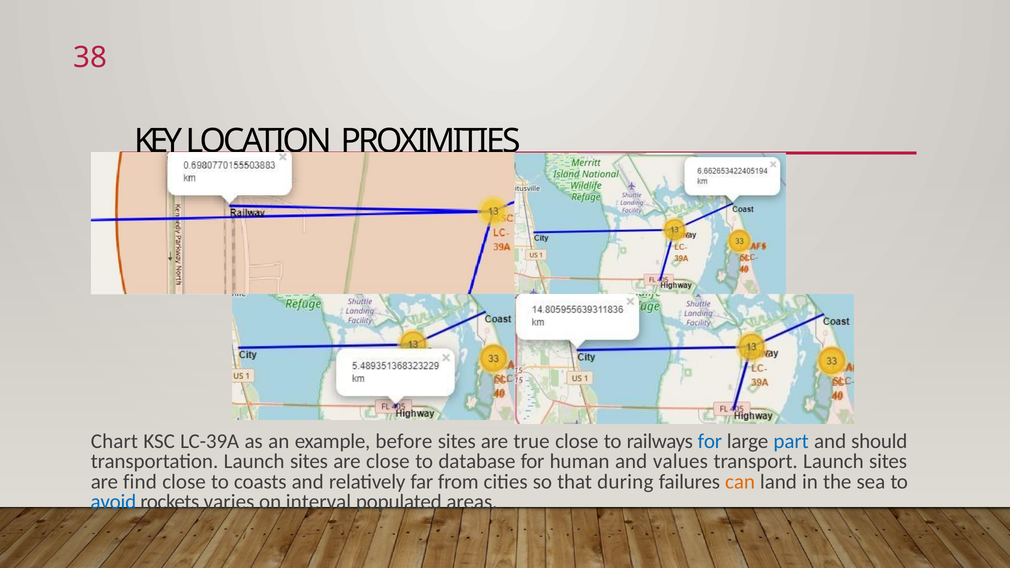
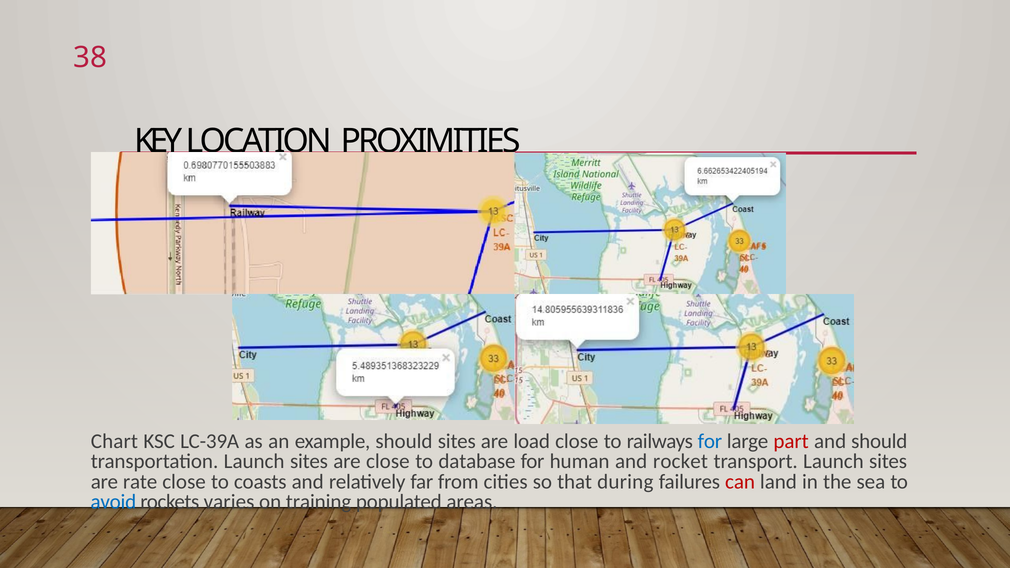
example before: before -> should (404, 441)
true: true -> load (532, 441)
part colour: blue -> red (791, 441)
values: values -> rocket (680, 461)
find: find -> rate (140, 482)
can colour: orange -> red (740, 482)
interval: interval -> training (319, 502)
